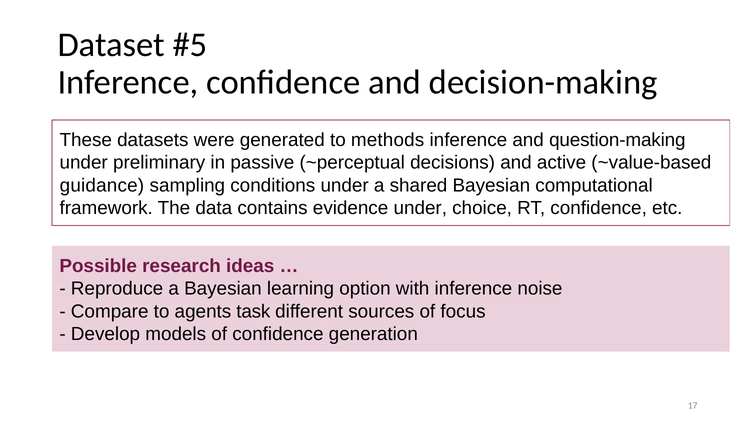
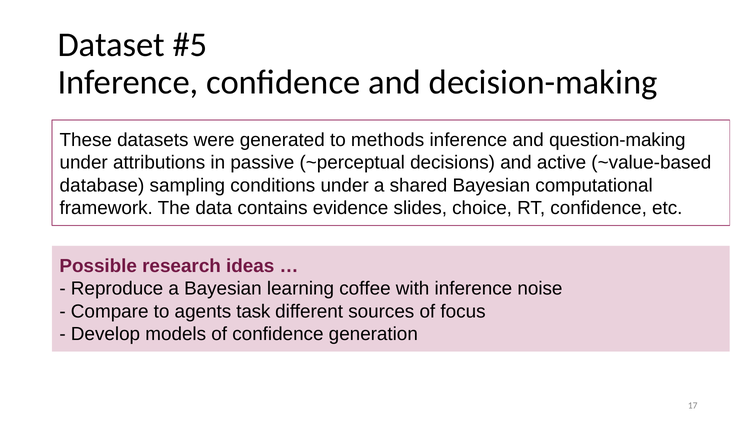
preliminary: preliminary -> attributions (159, 163)
guidance: guidance -> database (102, 185)
evidence under: under -> slides (420, 208)
option: option -> coffee (365, 288)
